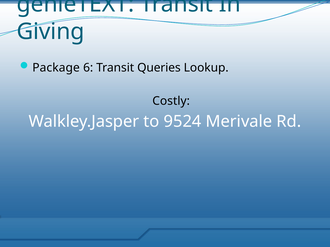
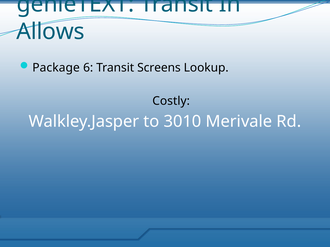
Giving: Giving -> Allows (51, 32)
Queries: Queries -> Screens (159, 68)
9524: 9524 -> 3010 (183, 122)
